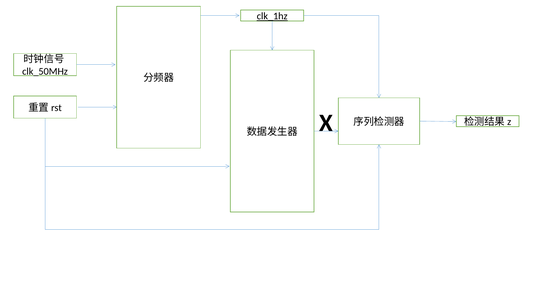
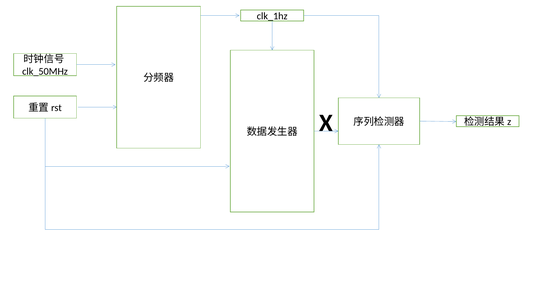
clk_1hz underline: present -> none (272, 16)
